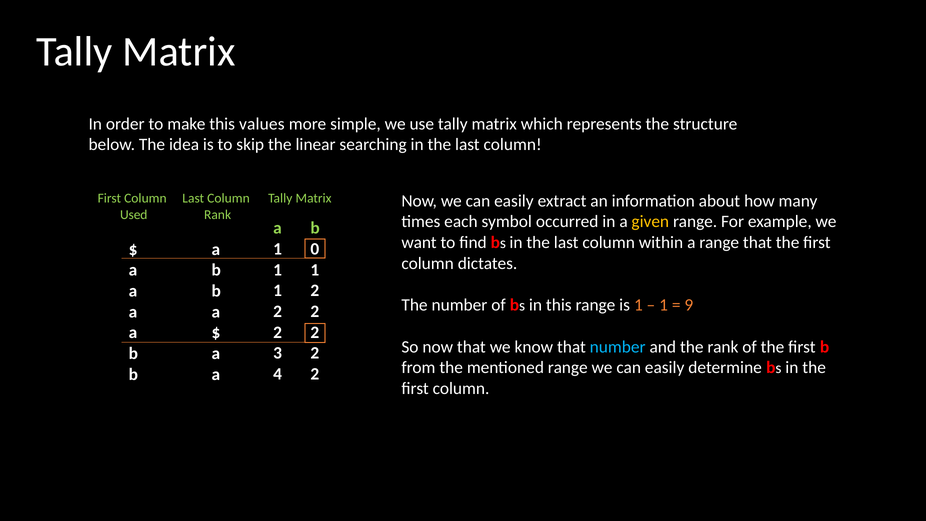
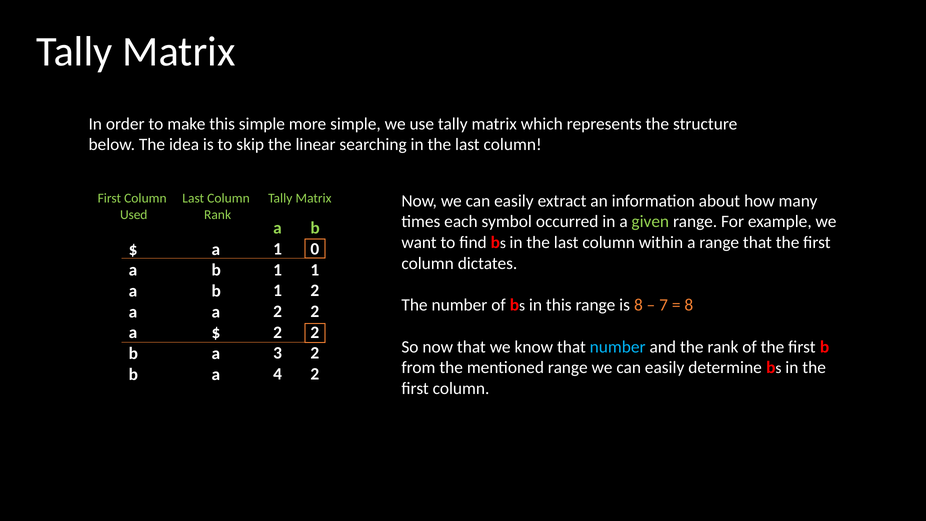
this values: values -> simple (262, 124)
given colour: yellow -> light green (650, 222)
is 1: 1 -> 8 (638, 305)
1: 1 -> 7 (664, 305)
9: 9 -> 8 (689, 305)
